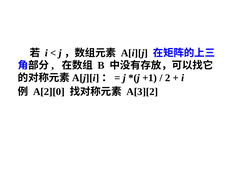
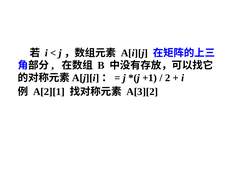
A[2][0: A[2][0 -> A[2][1 (49, 92)
